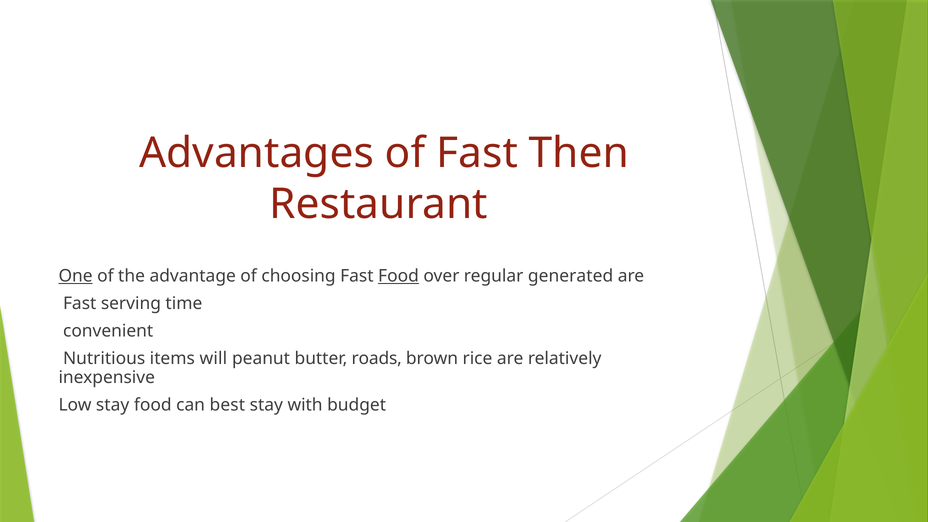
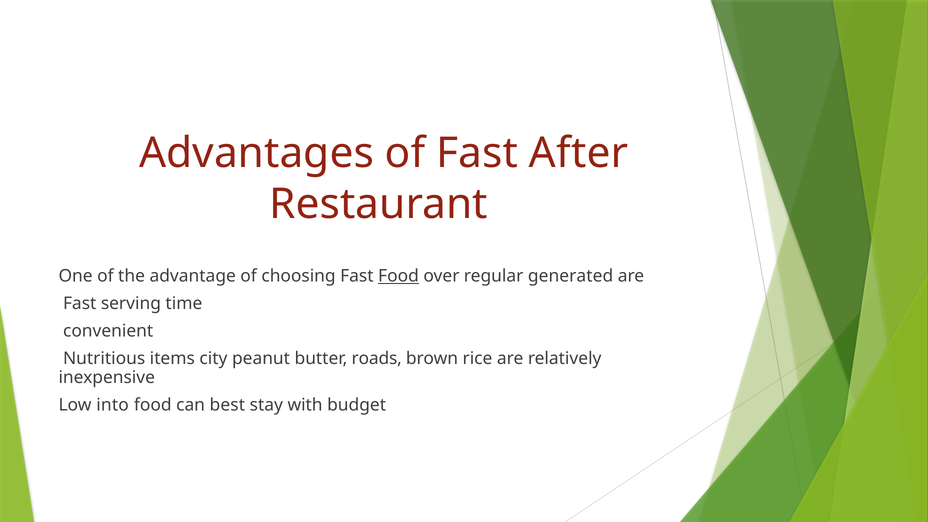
Then: Then -> After (579, 153)
One underline: present -> none (76, 276)
will: will -> city (213, 359)
Low stay: stay -> into (113, 405)
